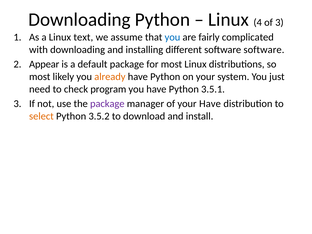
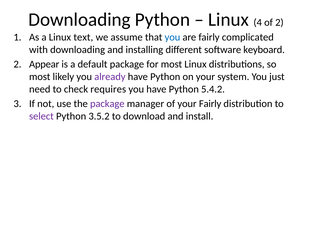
of 3: 3 -> 2 (279, 22)
software software: software -> keyboard (264, 50)
already colour: orange -> purple (110, 77)
program: program -> requires (108, 89)
3.5.1: 3.5.1 -> 5.4.2 (213, 89)
your Have: Have -> Fairly (210, 104)
select colour: orange -> purple (41, 116)
